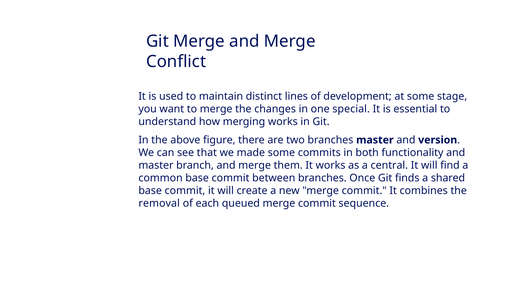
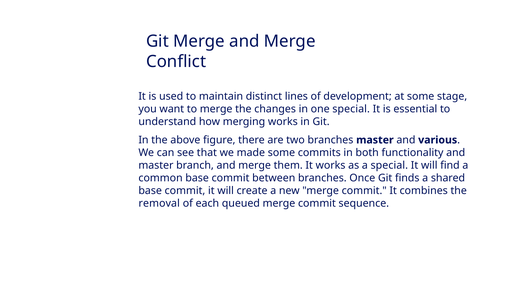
version: version -> various (438, 140)
a central: central -> special (389, 165)
